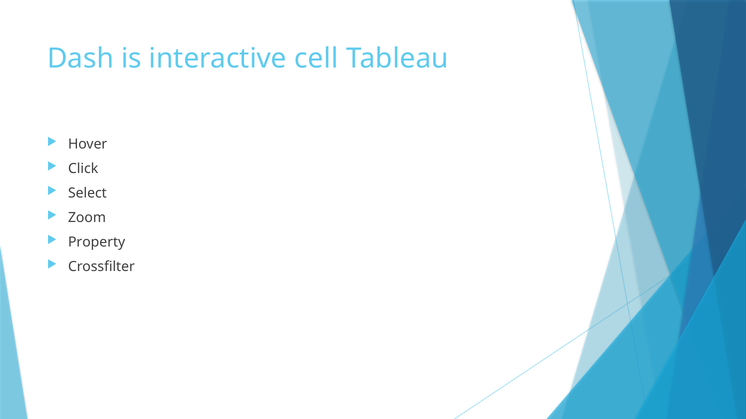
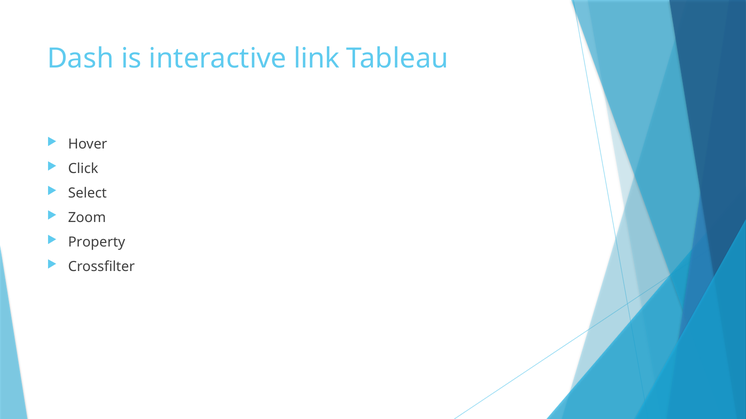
cell: cell -> link (317, 59)
